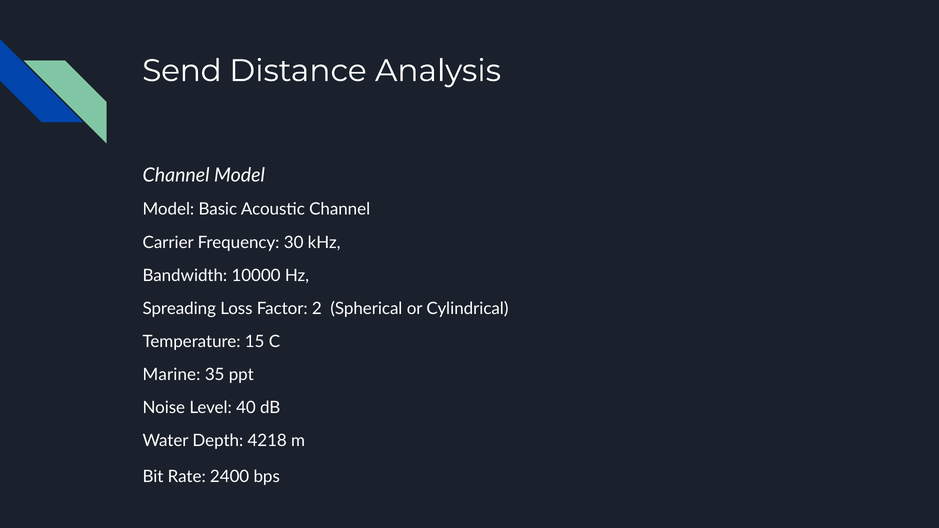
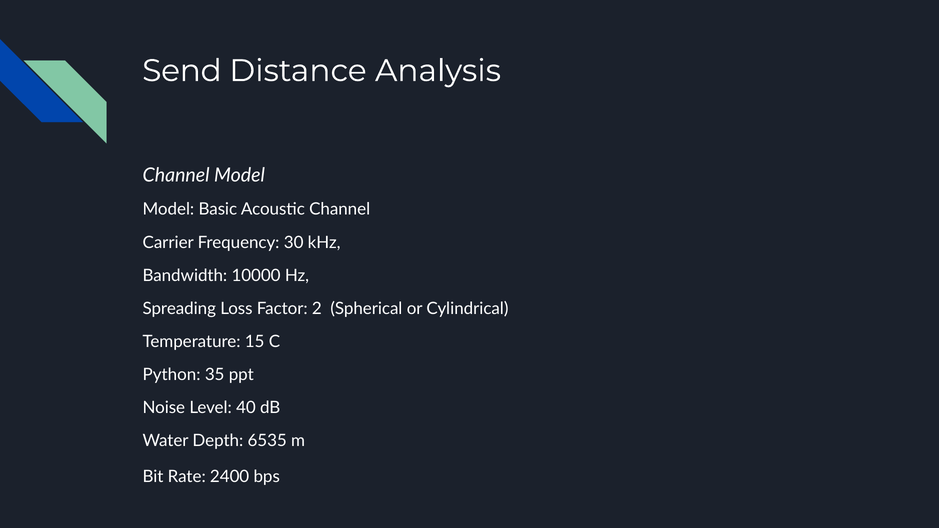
Marine: Marine -> Python (172, 375)
4218: 4218 -> 6535 (267, 441)
